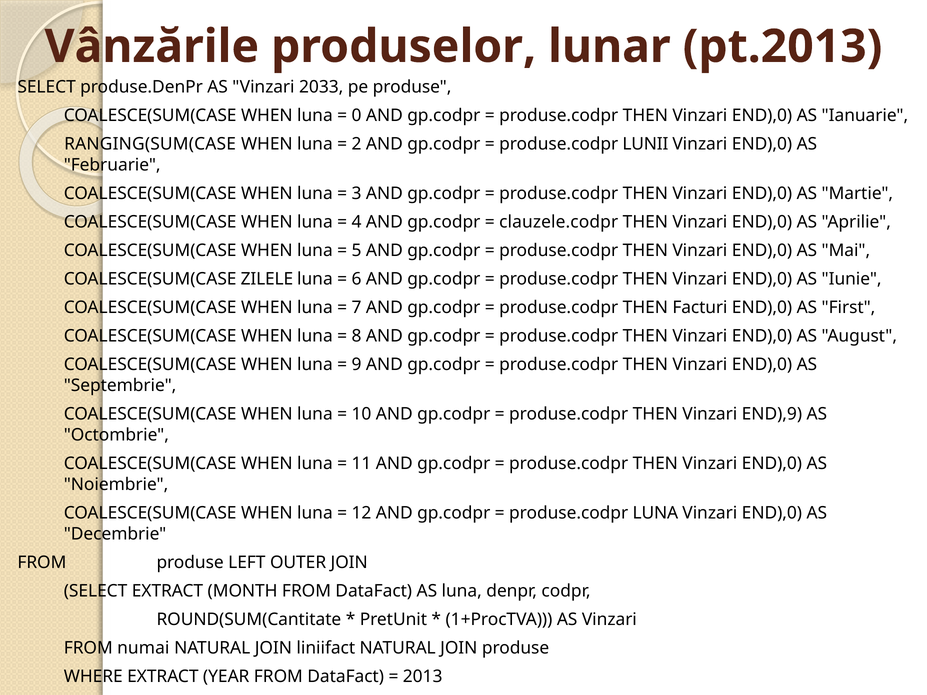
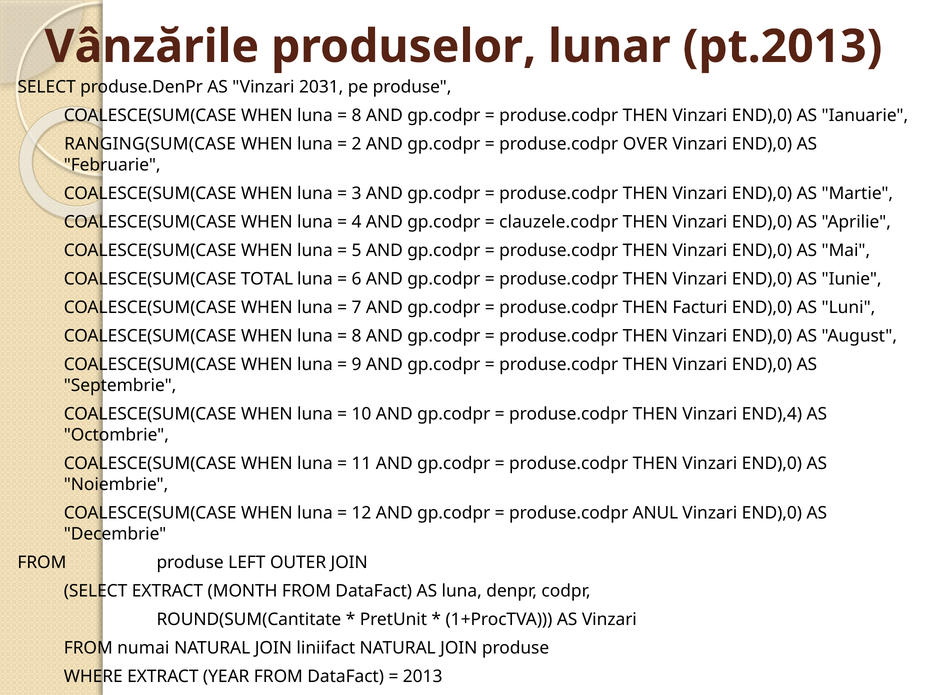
2033: 2033 -> 2031 (321, 87)
0: 0 -> 8 (357, 115)
LUNII: LUNII -> OVER (645, 144)
ZILELE: ZILELE -> TOTAL (267, 279)
First: First -> Luni (848, 308)
END),9: END),9 -> END),4 (772, 414)
produse.codpr LUNA: LUNA -> ANUL (655, 513)
